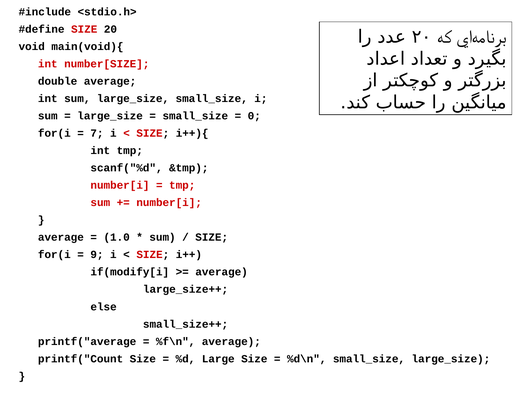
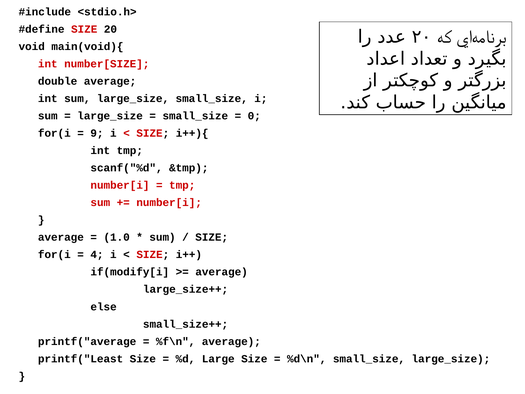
7: 7 -> 9 (97, 133)
9: 9 -> 4 (97, 255)
printf("Count: printf("Count -> printf("Least (81, 359)
